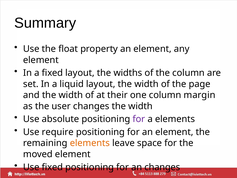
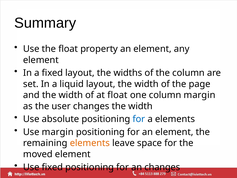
at their: their -> float (117, 95)
for colour: purple -> blue (139, 119)
Use require: require -> margin (58, 132)
